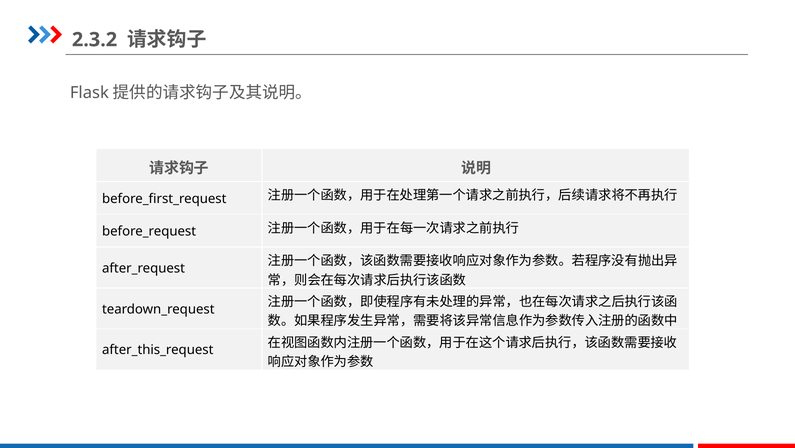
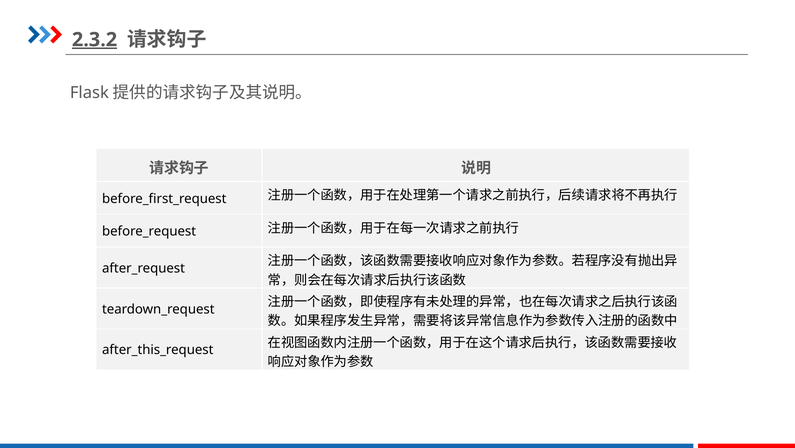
2.3.2 underline: none -> present (95, 40)
